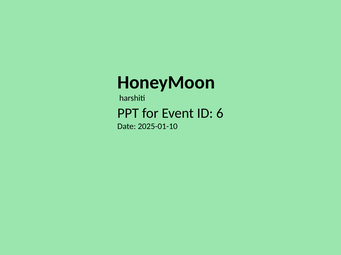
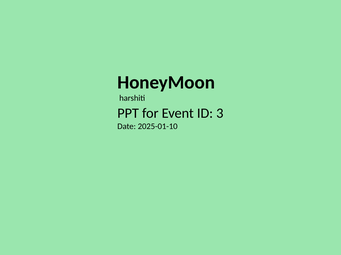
6: 6 -> 3 (220, 113)
